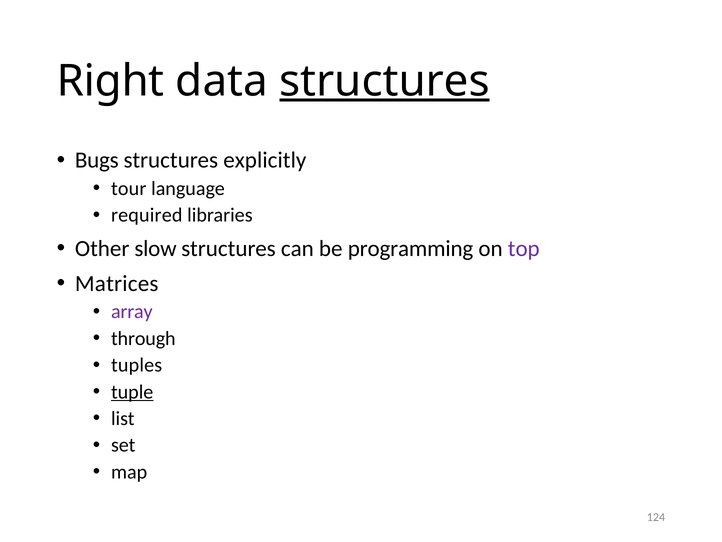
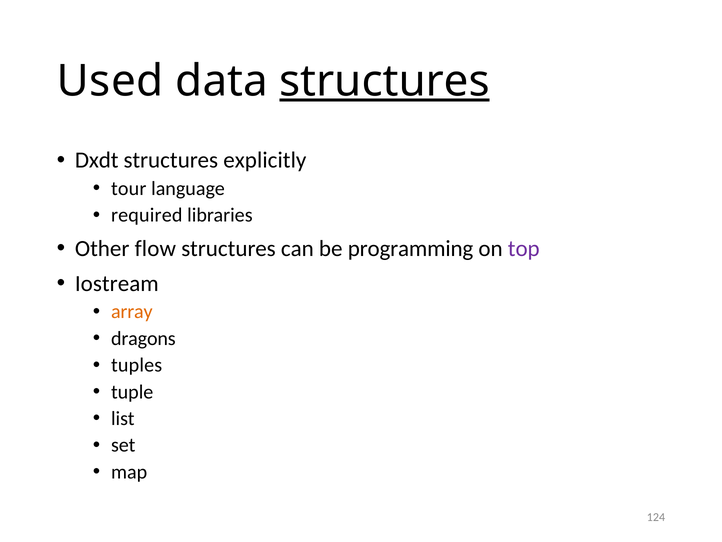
Right: Right -> Used (110, 81)
Bugs: Bugs -> Dxdt (97, 160)
slow: slow -> flow (155, 248)
Matrices: Matrices -> Iostream (117, 283)
array colour: purple -> orange (132, 312)
through: through -> dragons (143, 338)
tuple underline: present -> none (132, 392)
